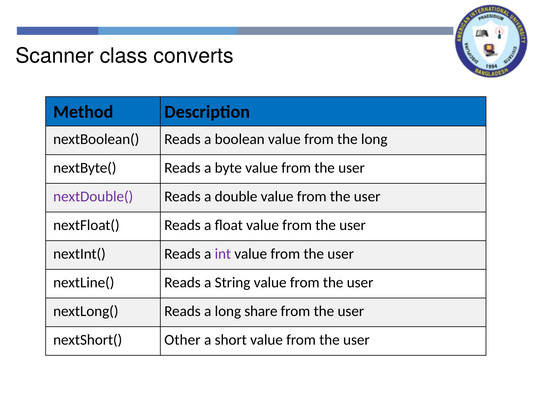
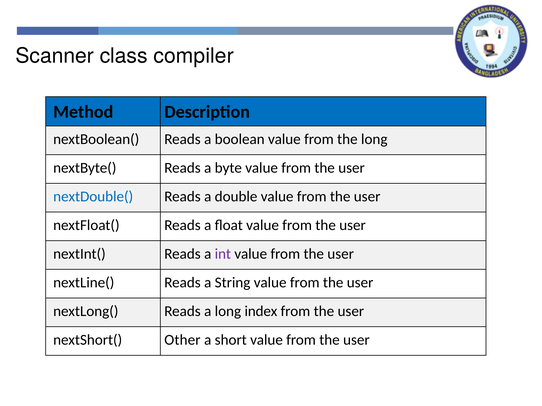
converts: converts -> compiler (194, 56)
nextDouble( colour: purple -> blue (93, 197)
share: share -> index (261, 312)
